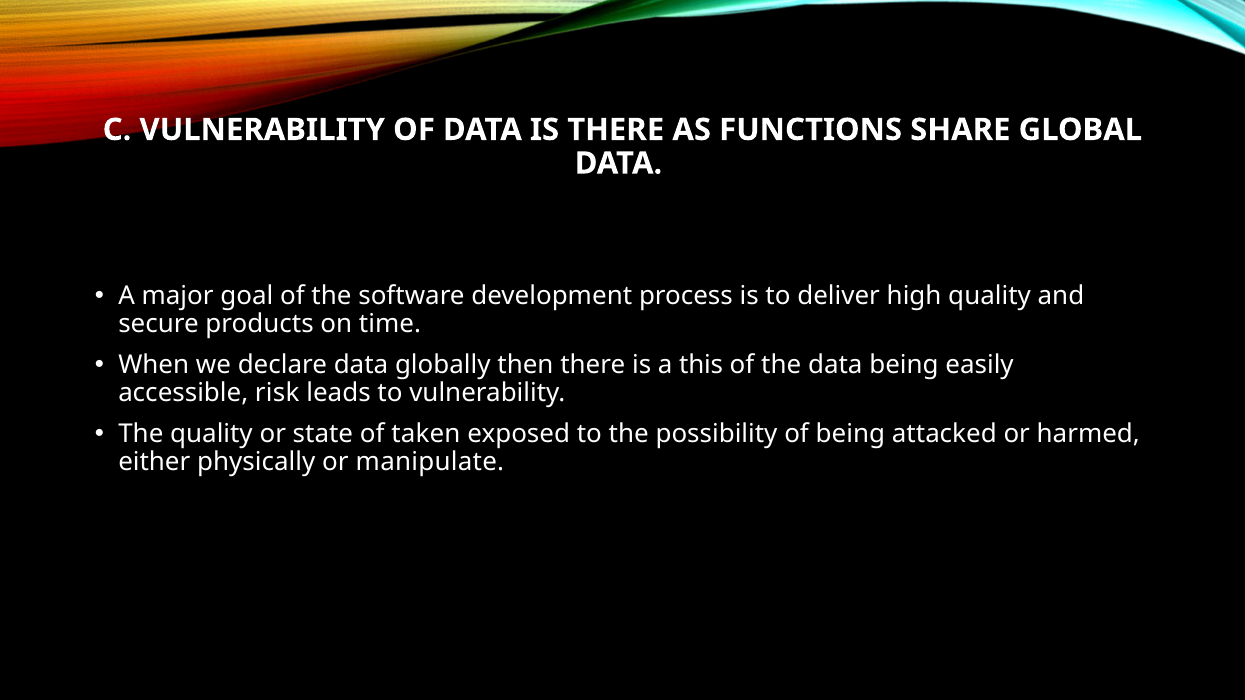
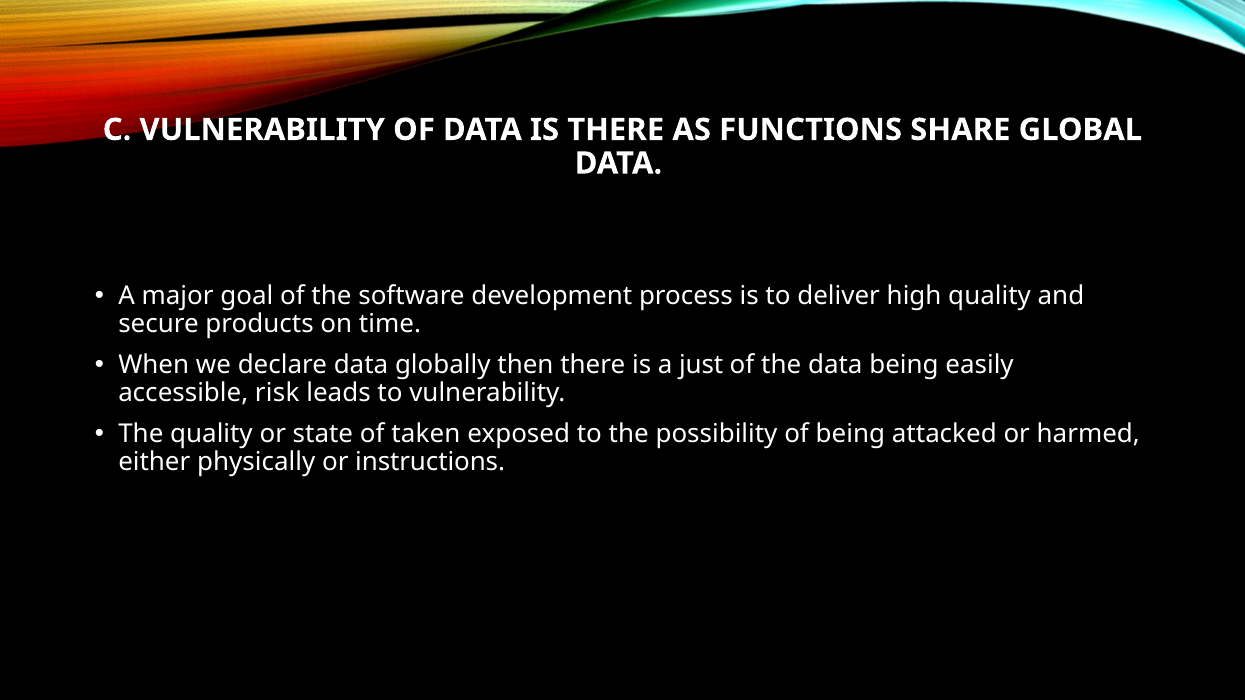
this: this -> just (701, 365)
manipulate: manipulate -> instructions (430, 462)
